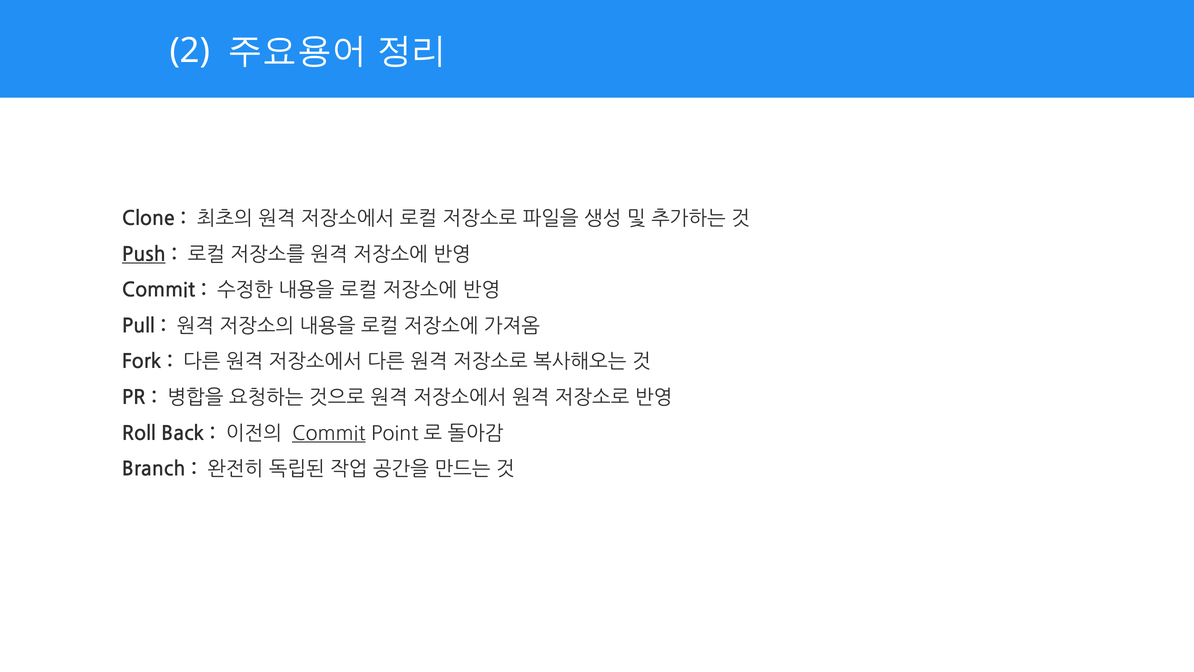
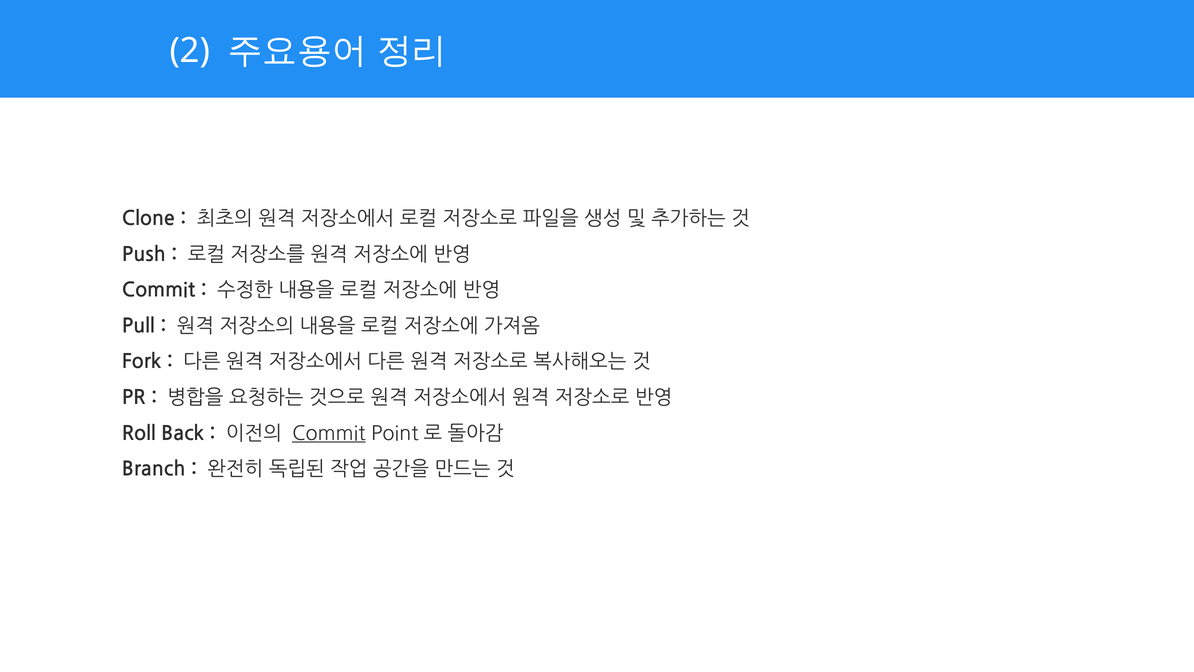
Push underline: present -> none (144, 254)
